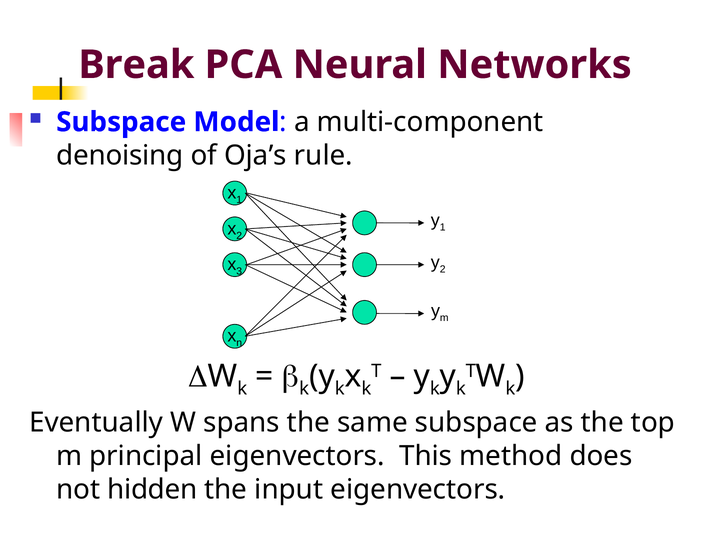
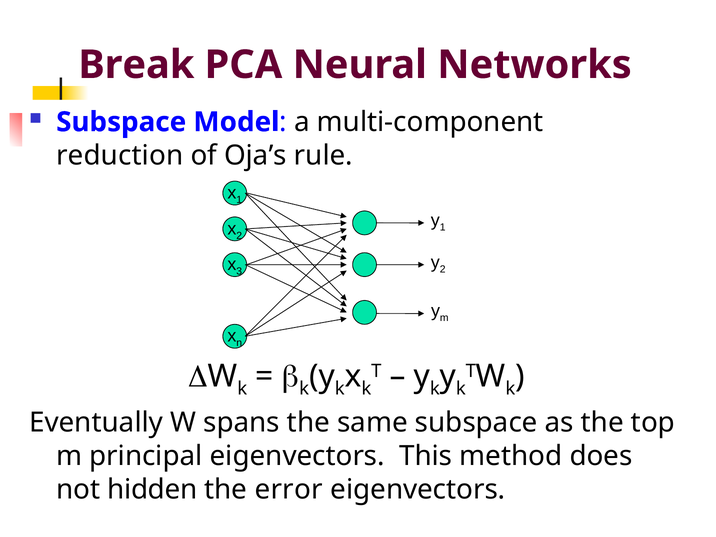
denoising: denoising -> reduction (120, 155)
input: input -> error (289, 489)
